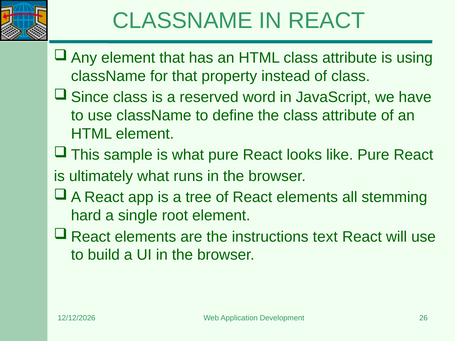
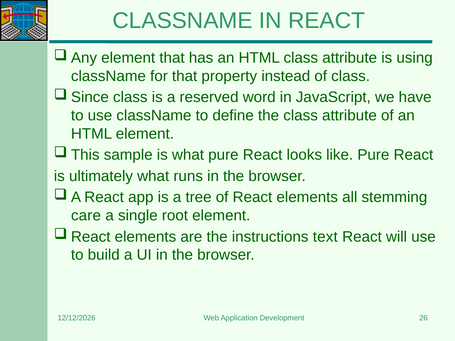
hard: hard -> care (86, 216)
